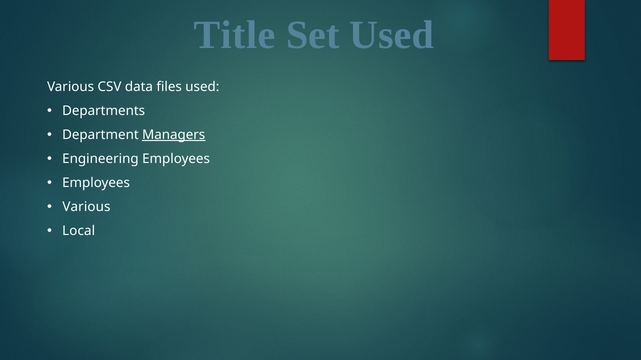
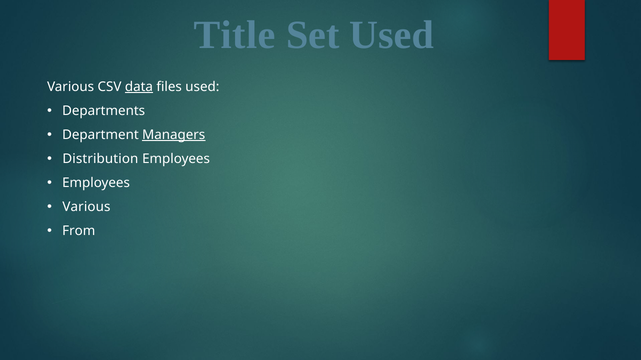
data underline: none -> present (139, 87)
Engineering: Engineering -> Distribution (100, 159)
Local: Local -> From (79, 231)
